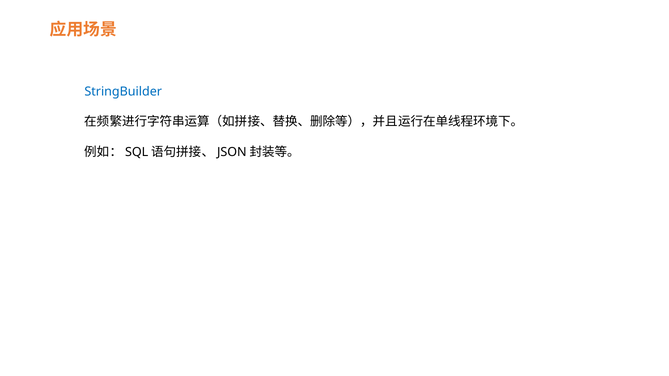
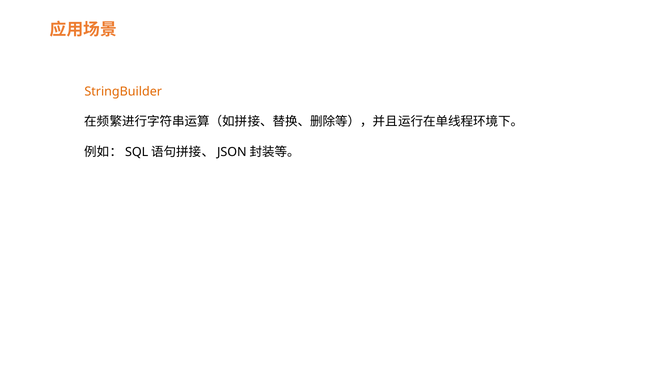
StringBuilder colour: blue -> orange (123, 92)
